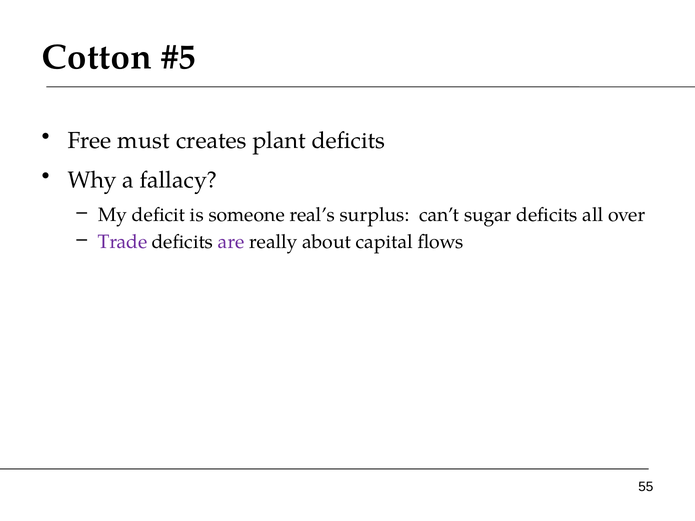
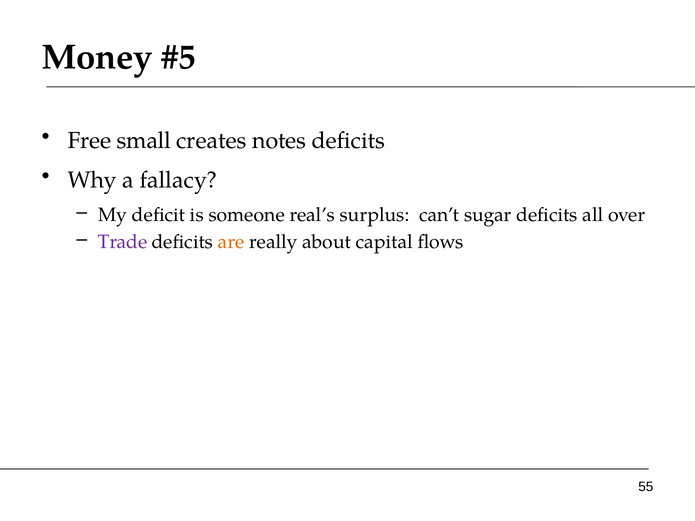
Cotton: Cotton -> Money (97, 57)
must: must -> small (144, 141)
plant: plant -> notes (279, 141)
are colour: purple -> orange (231, 242)
